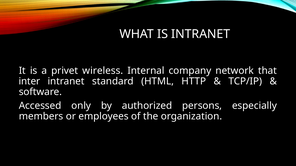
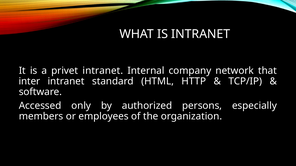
privet wireless: wireless -> intranet (103, 71)
